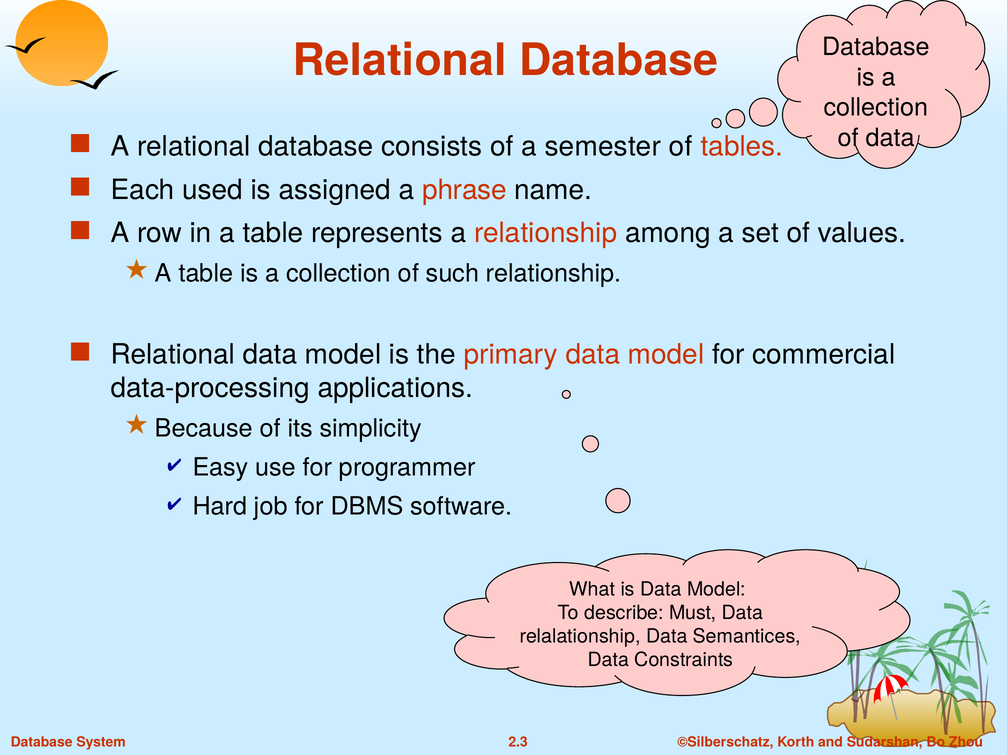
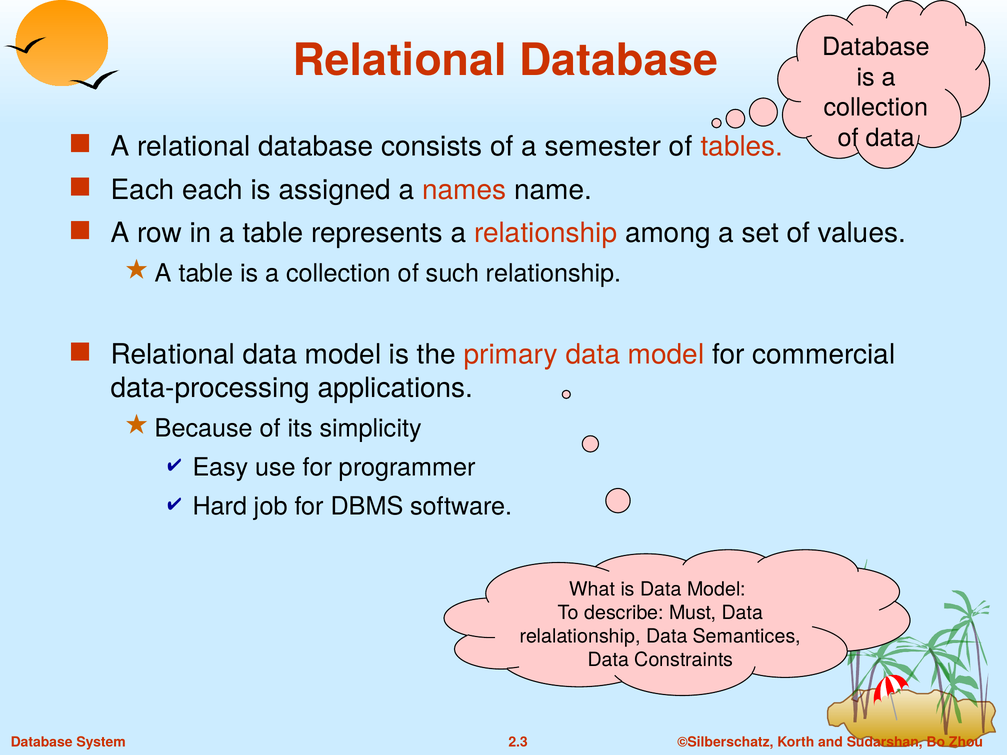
Each used: used -> each (213, 190)
phrase: phrase -> names (464, 190)
